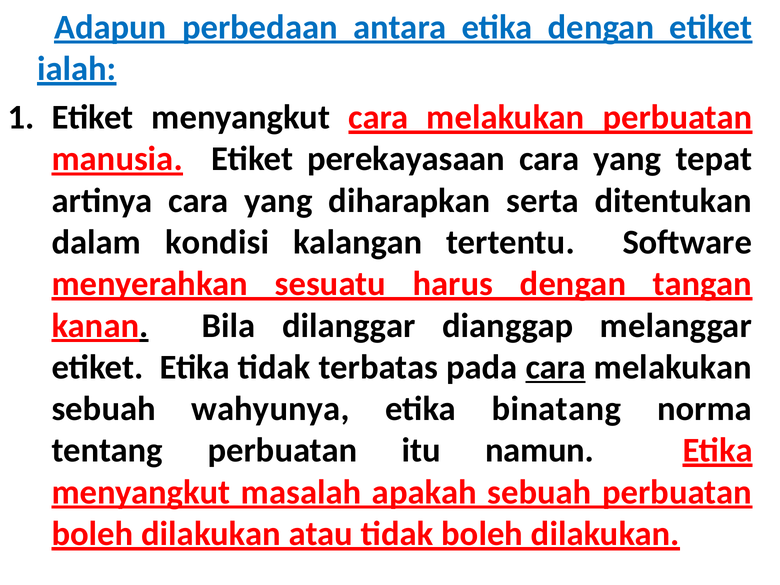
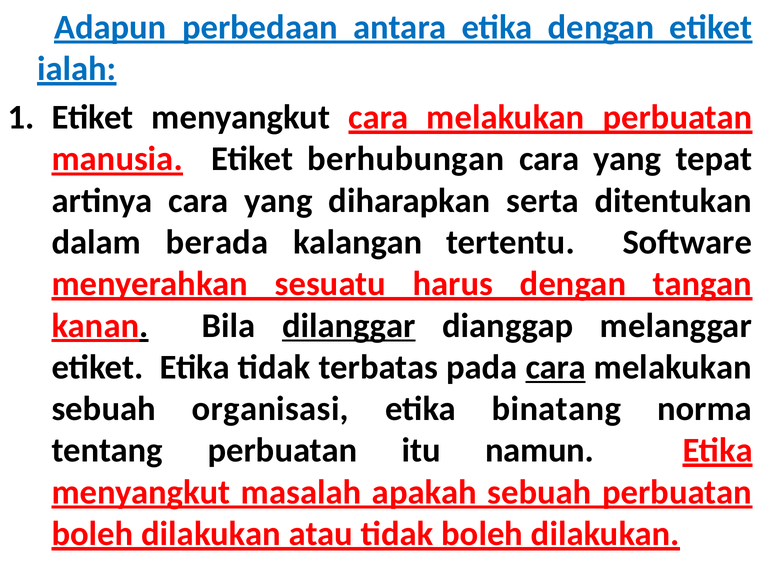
perekayasaan: perekayasaan -> berhubungan (406, 159)
kondisi: kondisi -> berada (217, 242)
dilanggar underline: none -> present (349, 326)
wahyunya: wahyunya -> organisasi (270, 409)
